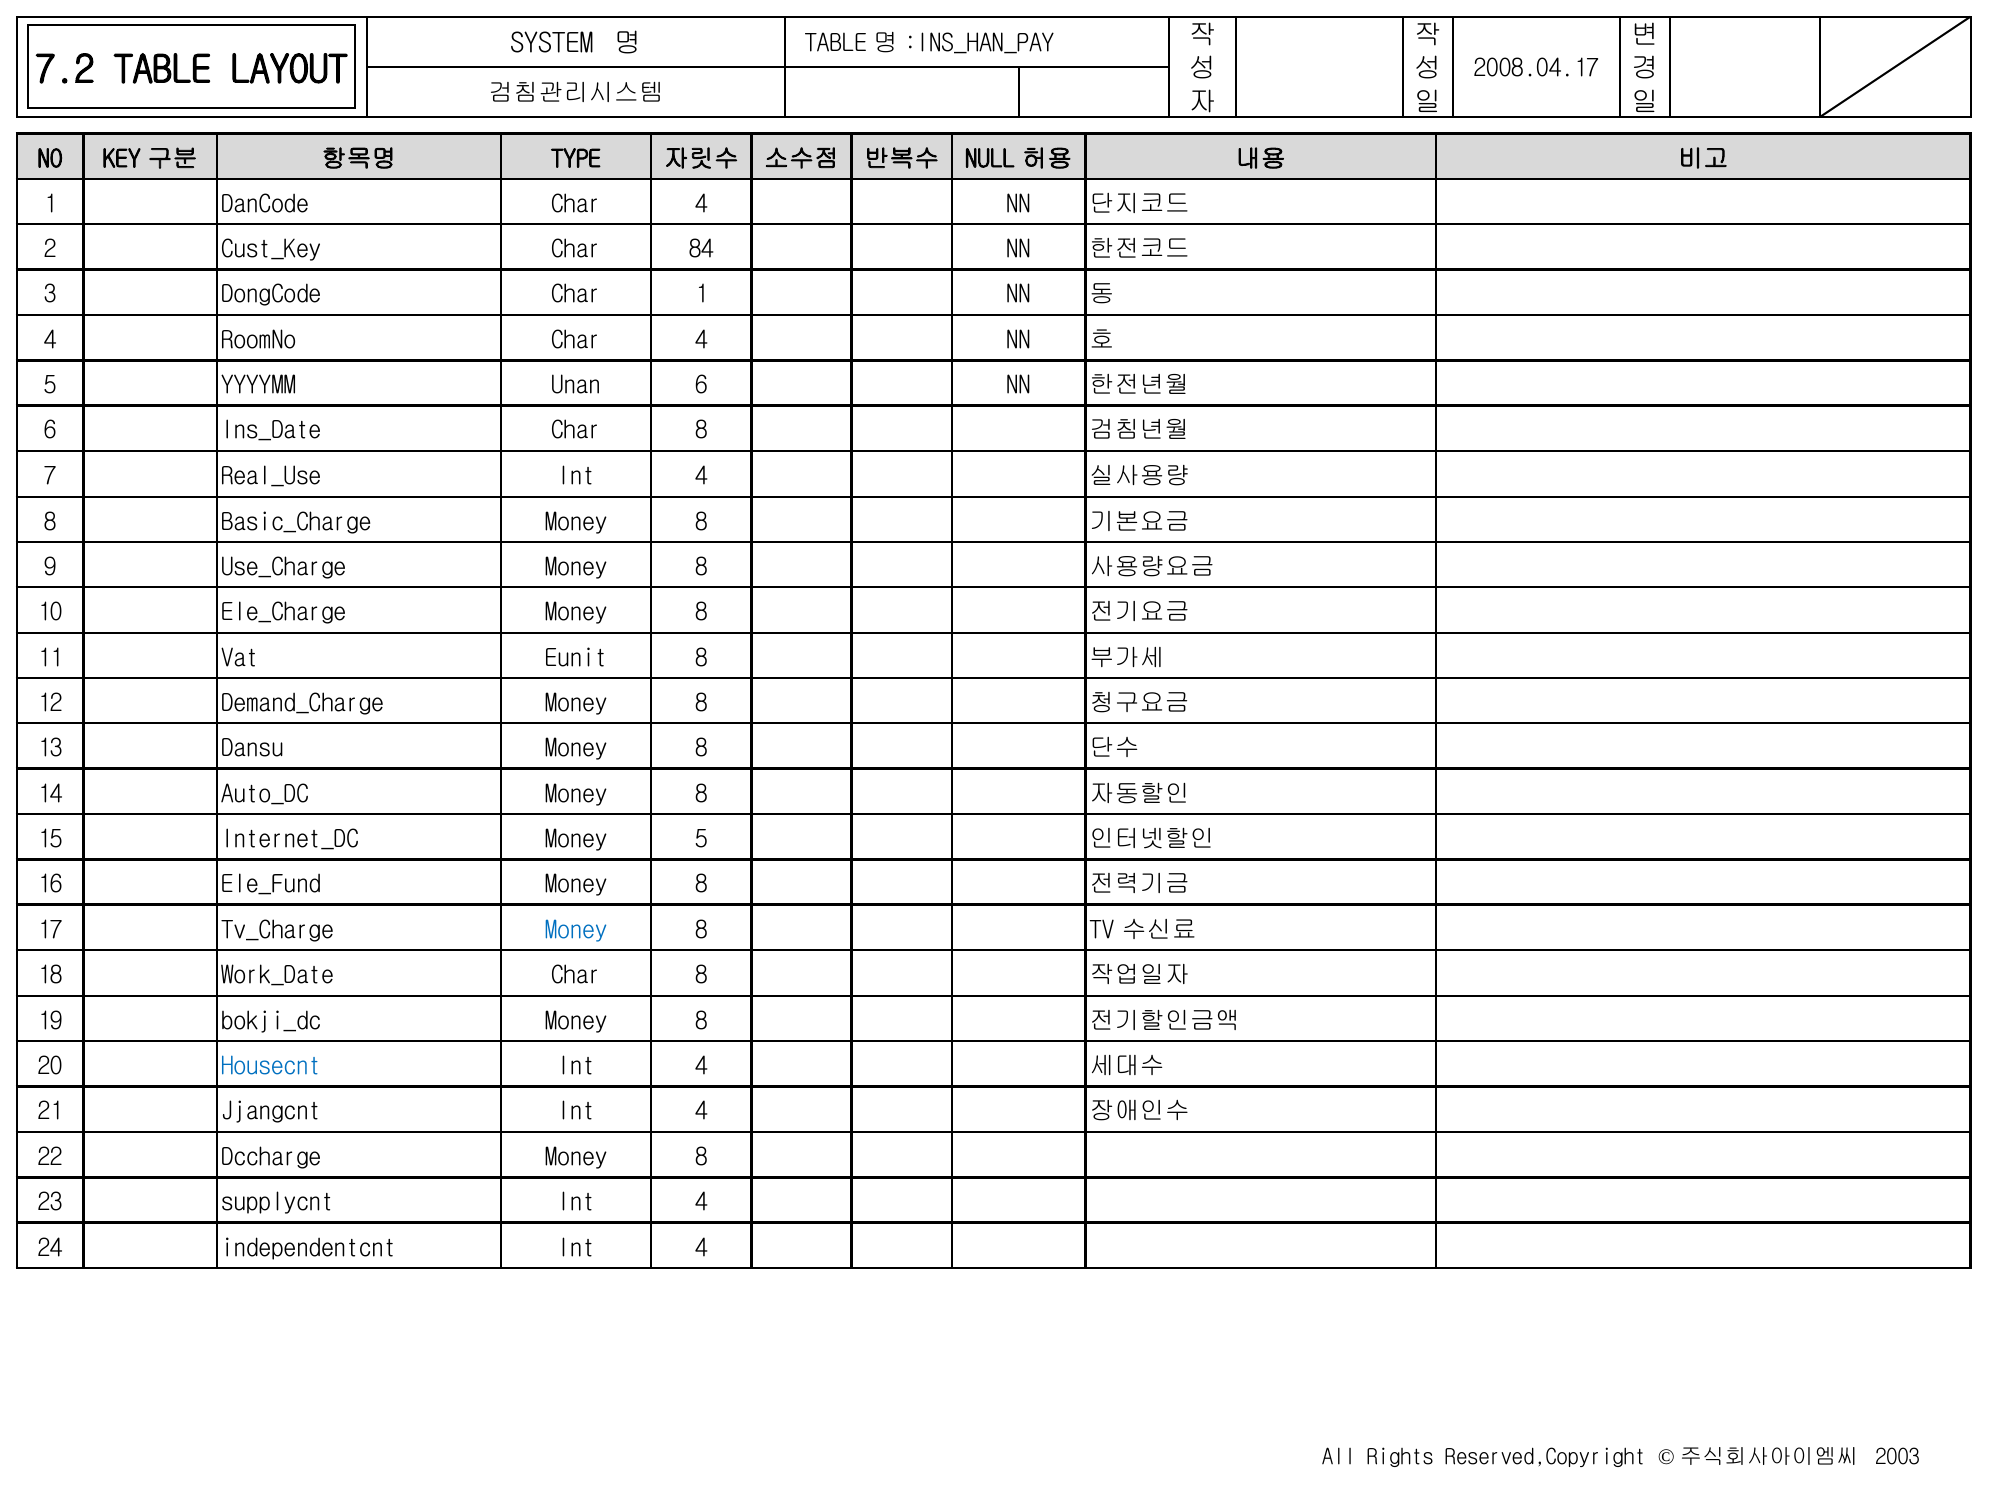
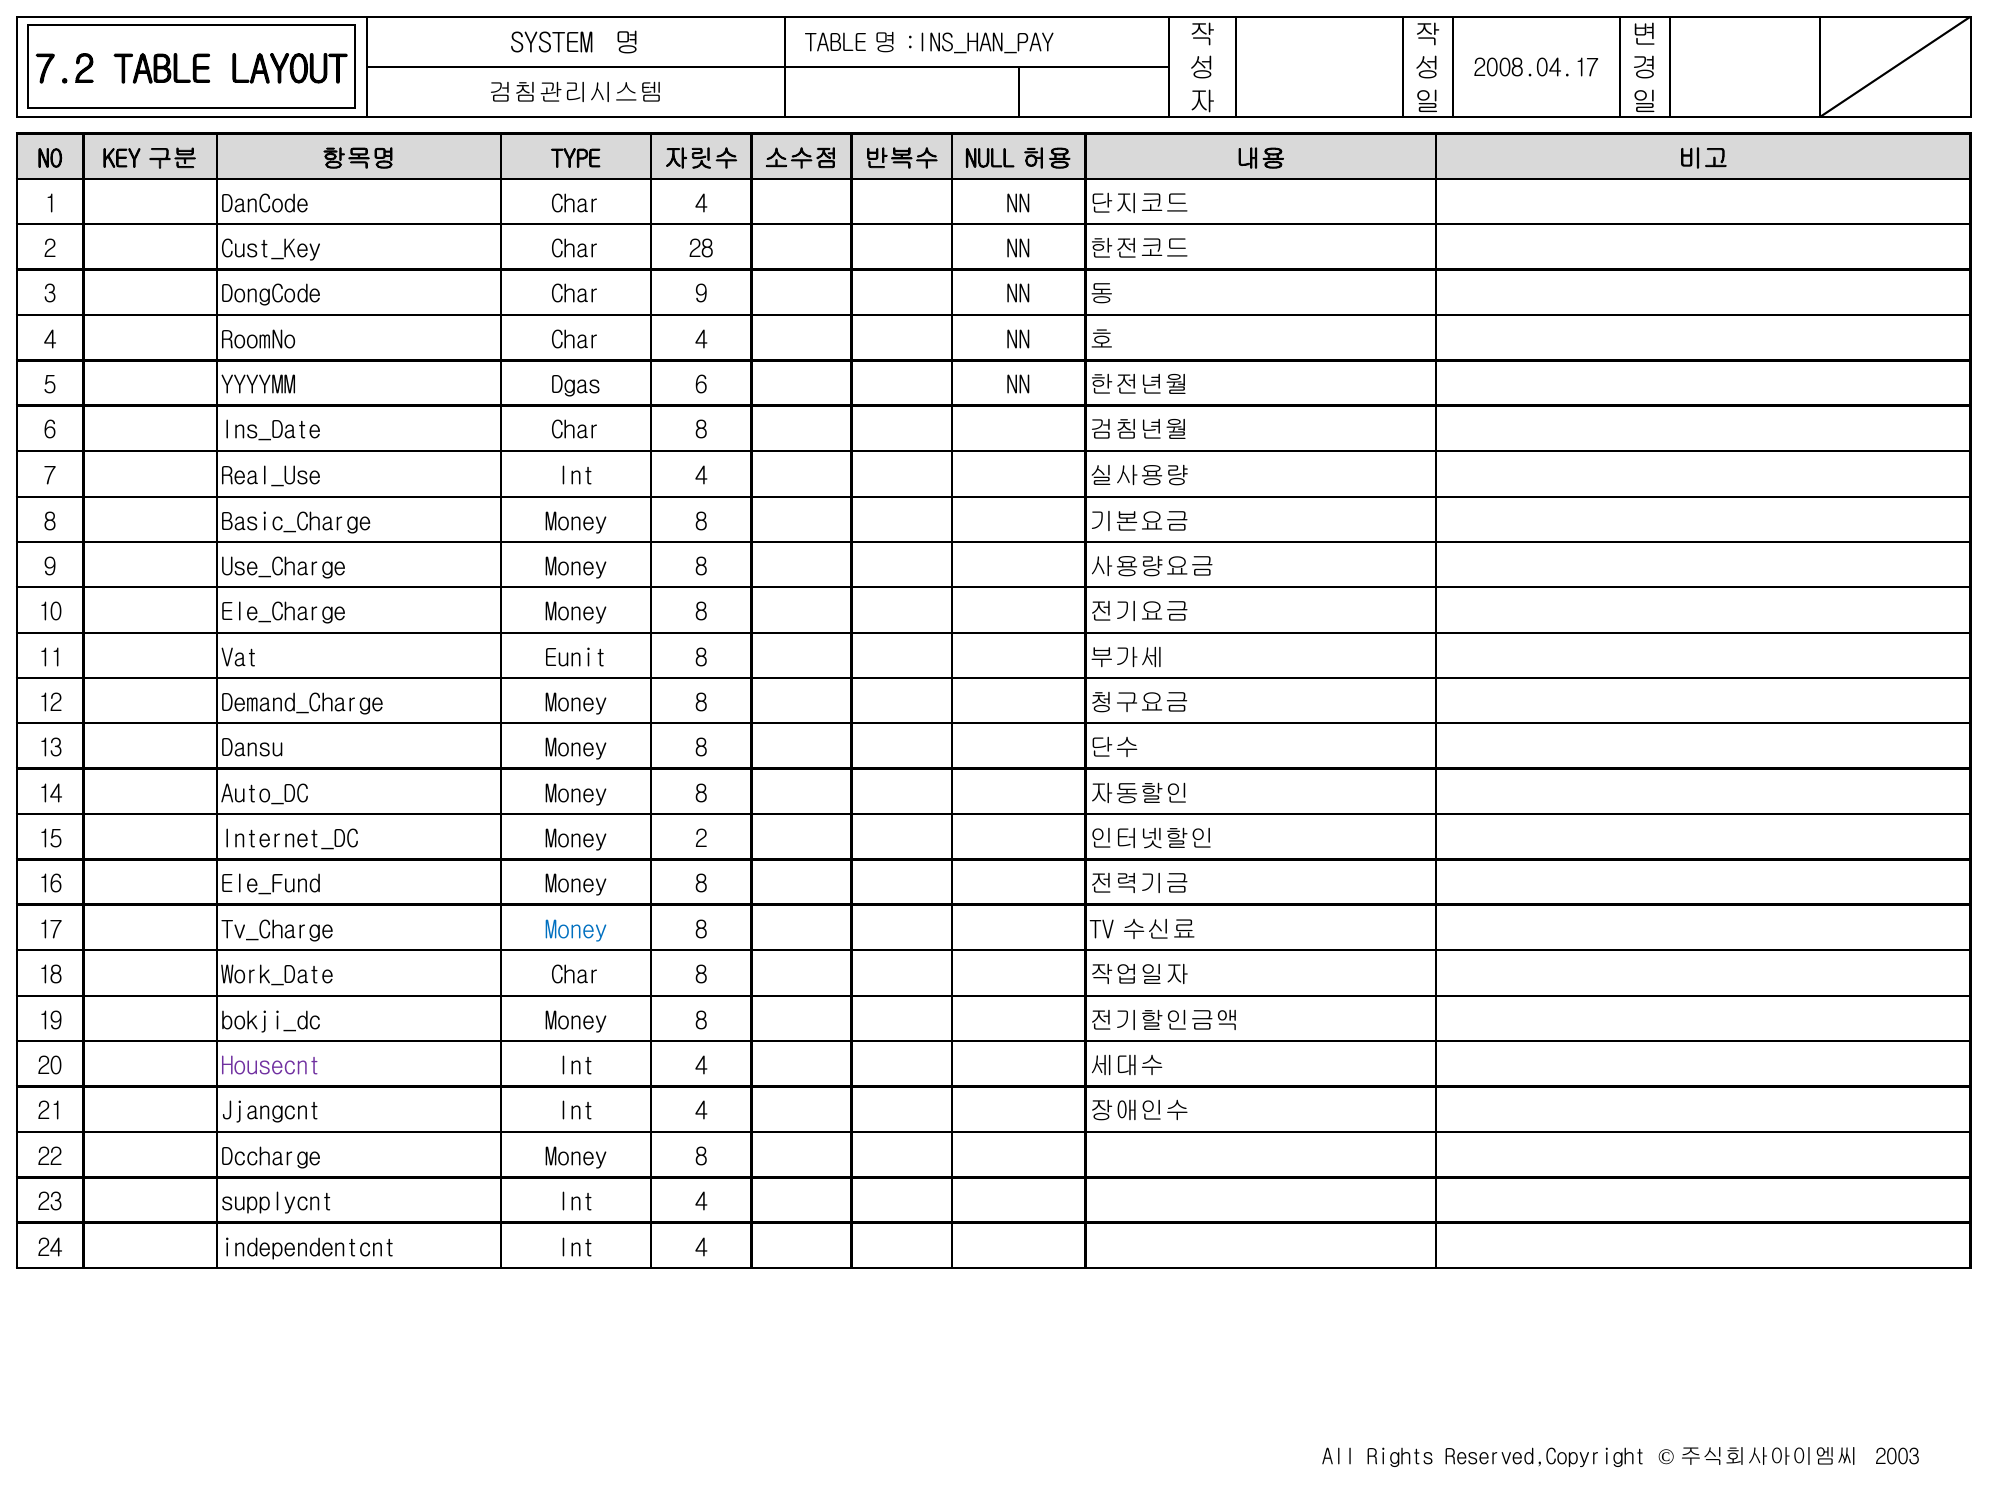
84: 84 -> 28 (701, 249)
Char 1: 1 -> 9 (701, 295)
Unan: Unan -> Dgas (576, 385)
Money 5: 5 -> 2 (701, 839)
Housecnt colour: blue -> purple (271, 1066)
